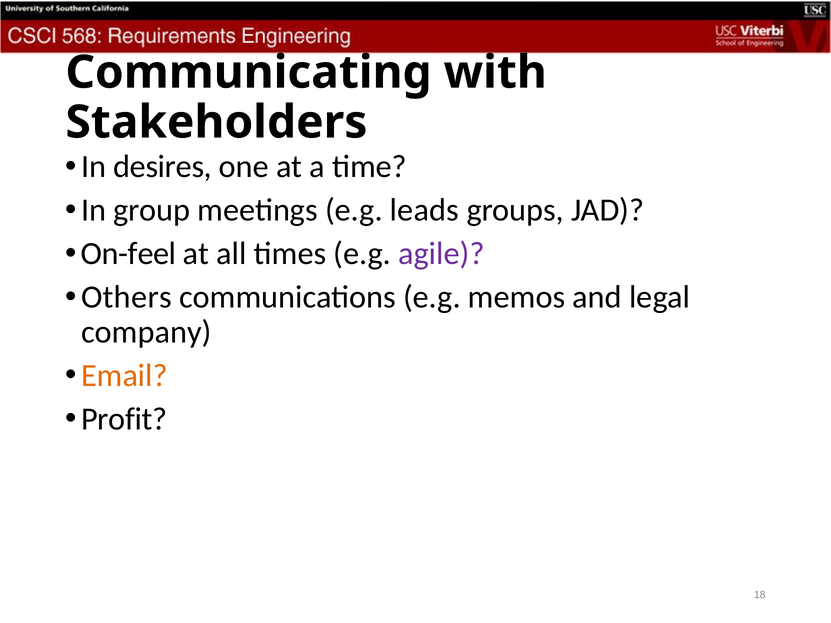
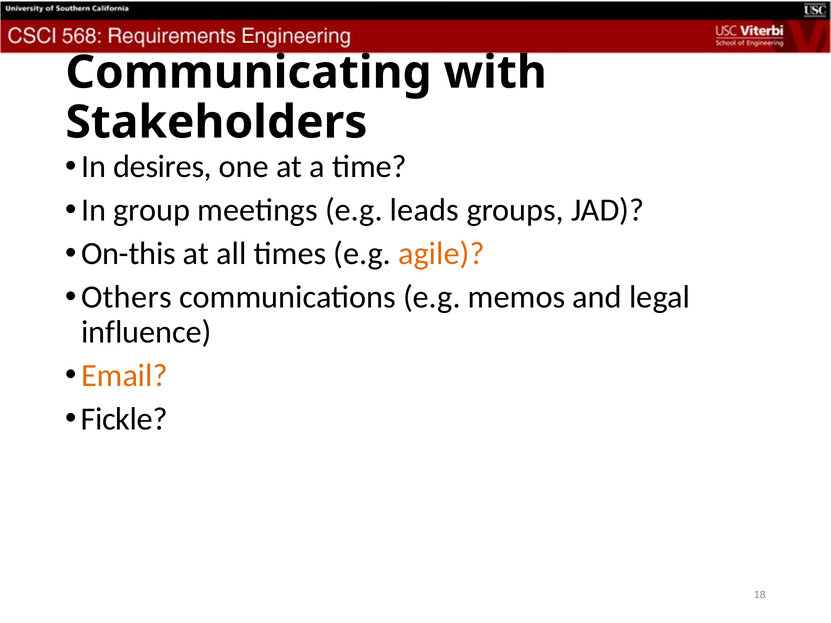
On-feel: On-feel -> On-this (128, 254)
agile colour: purple -> orange (441, 254)
company: company -> influence (146, 332)
Profit: Profit -> Fickle (124, 419)
